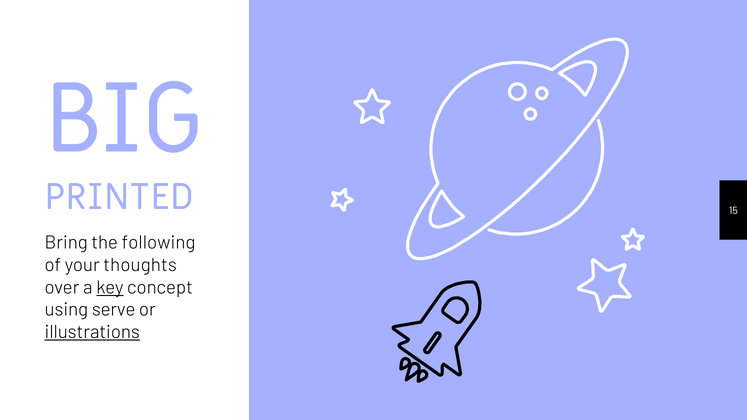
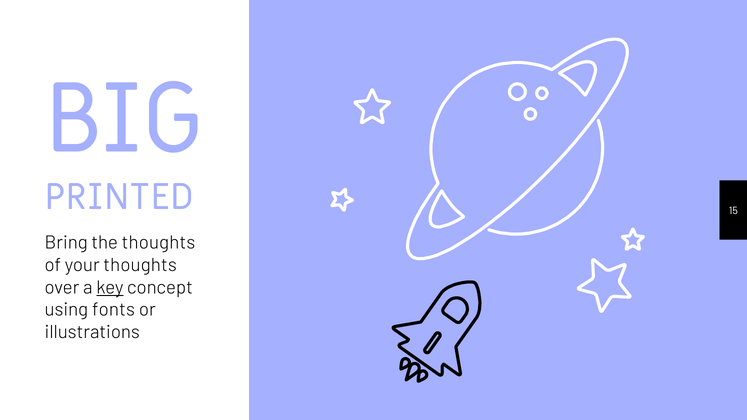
the following: following -> thoughts (159, 243)
serve: serve -> fonts (113, 310)
illustrations underline: present -> none (92, 332)
